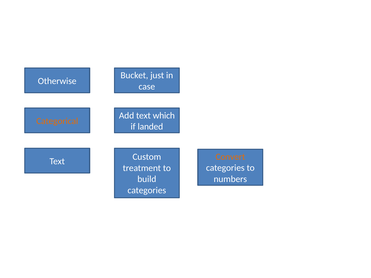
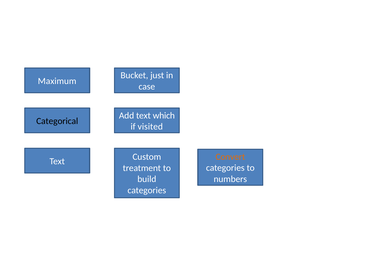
Otherwise: Otherwise -> Maximum (57, 81)
Categorical colour: orange -> black (57, 121)
landed: landed -> visited (150, 127)
